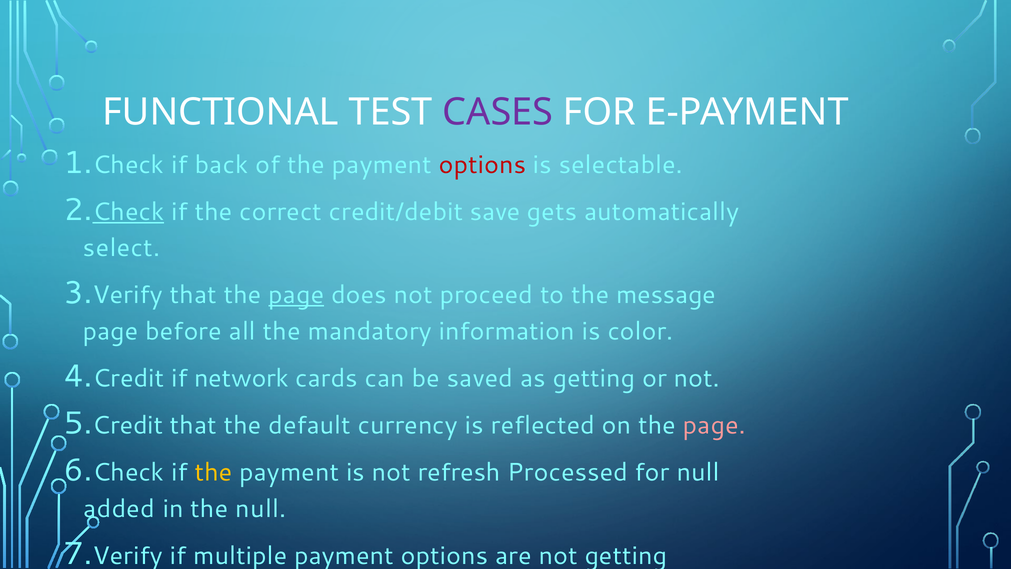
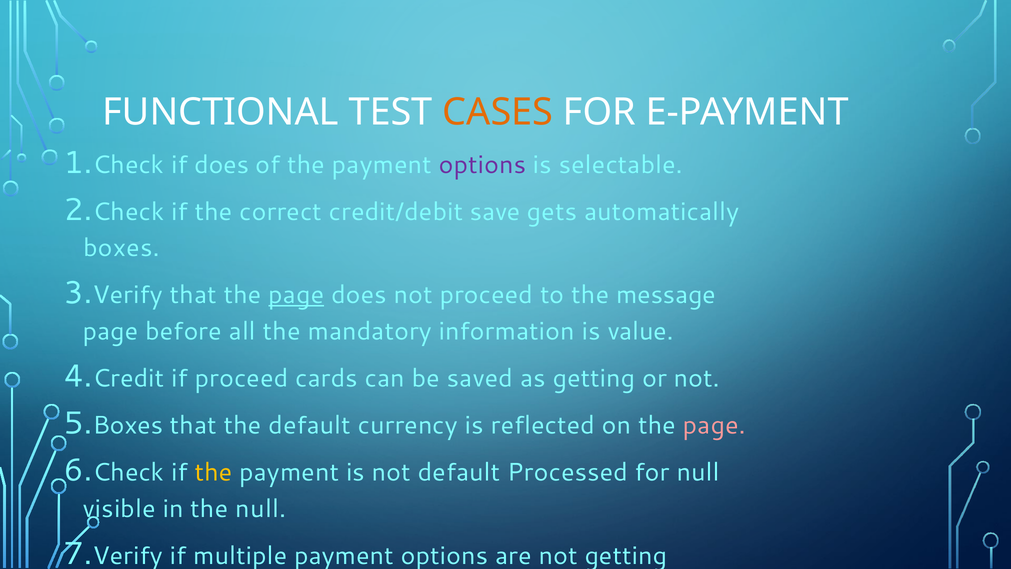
CASES colour: purple -> orange (498, 112)
if back: back -> does (222, 165)
options colour: red -> purple (482, 165)
Check underline: present -> none (128, 212)
select: select -> boxes (121, 248)
color: color -> value (641, 331)
if network: network -> proceed (242, 378)
Credit: Credit -> Boxes (128, 425)
not refresh: refresh -> default (459, 472)
added: added -> visible (119, 508)
